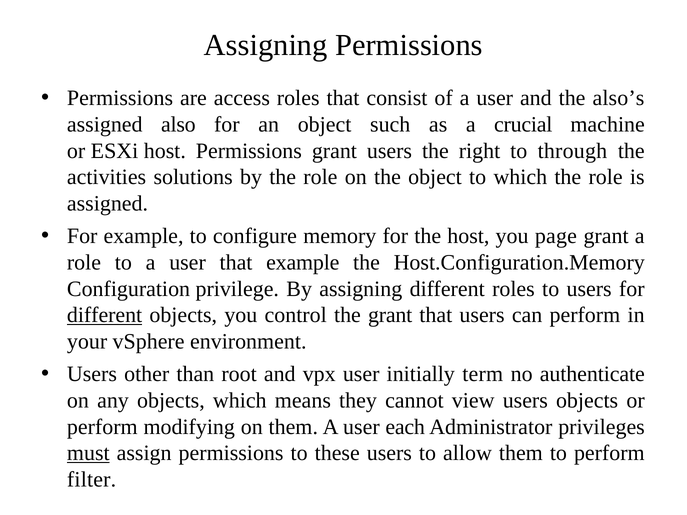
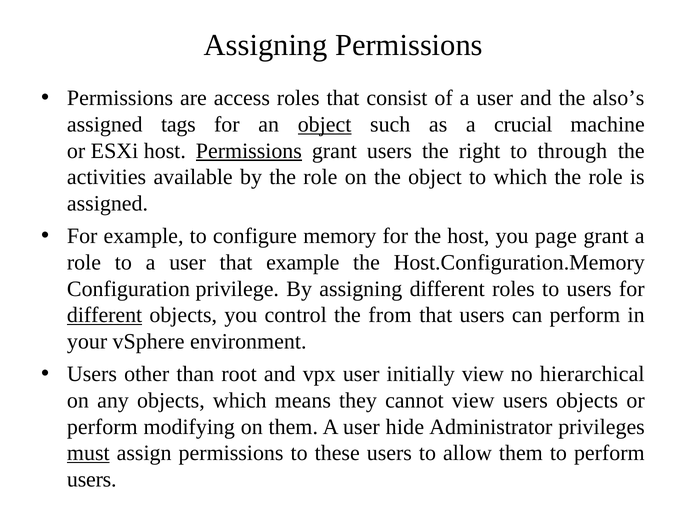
also: also -> tags (178, 125)
object underline: none -> present (325, 125)
Permissions underline: none -> present (249, 151)
solutions: solutions -> available (193, 177)
the grant: grant -> from (390, 315)
initially term: term -> view (483, 374)
authenticate: authenticate -> hierarchical (592, 374)
each: each -> hide (405, 427)
filter: filter -> users (92, 480)
